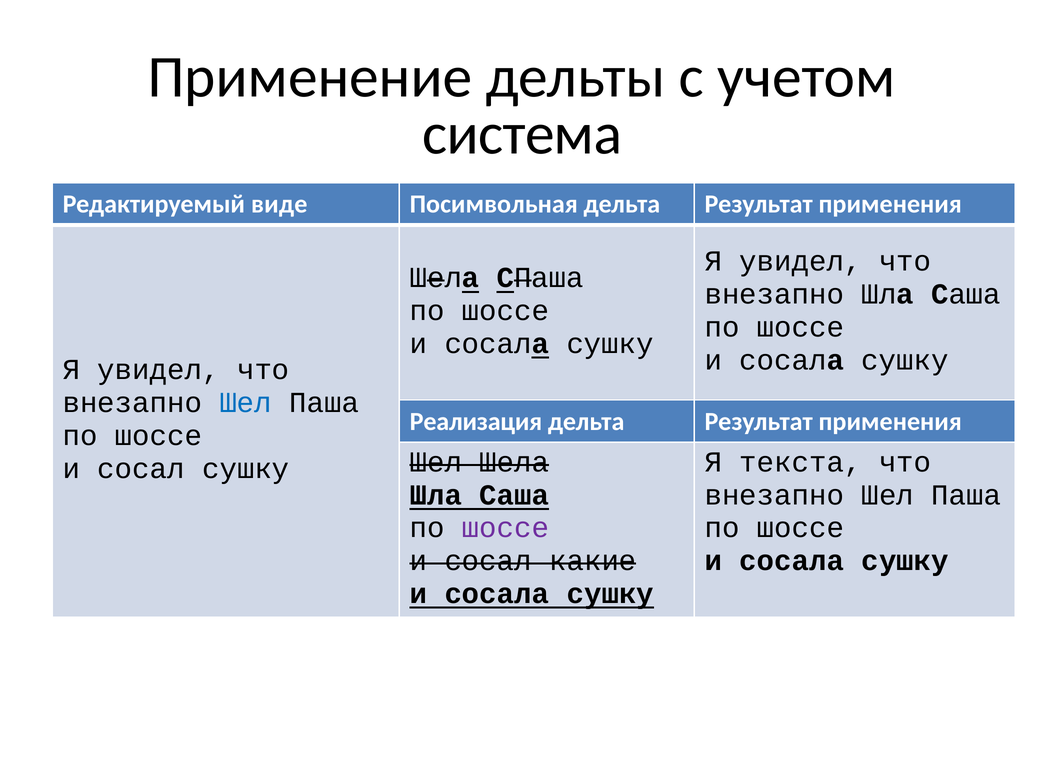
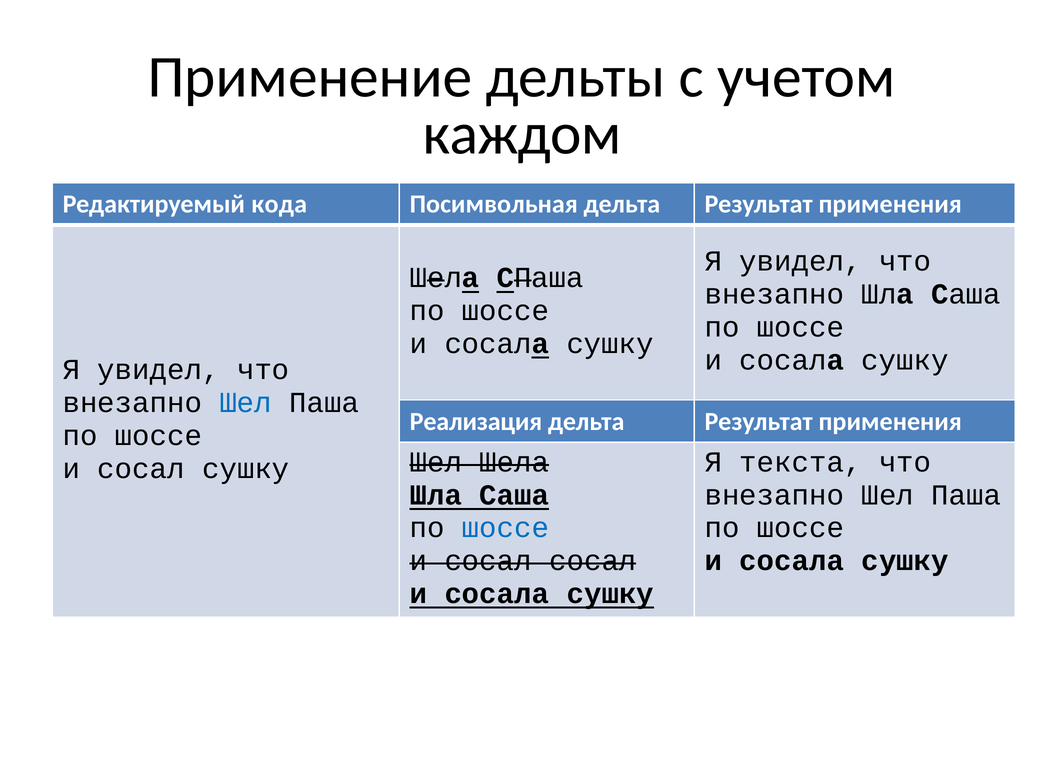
система: система -> каждом (522, 134)
виде: виде -> кода (279, 204)
шоссе colour: purple -> blue (506, 528)
сосал какие: какие -> сосал (593, 561)
